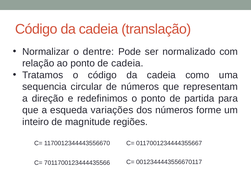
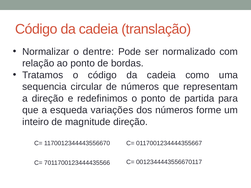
de cadeia: cadeia -> bordas (127, 63)
magnitude regiões: regiões -> direção (131, 122)
